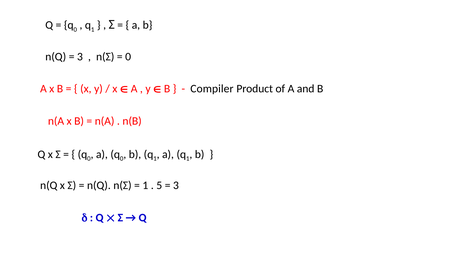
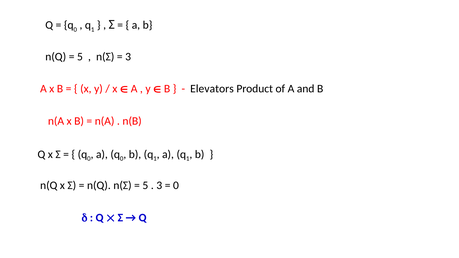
3: 3 -> 5 (80, 57)
0: 0 -> 3 (128, 57)
Compiler: Compiler -> Elevators (212, 89)
1: 1 -> 5 (145, 186)
5: 5 -> 3 (159, 186)
3: 3 -> 0 (176, 186)
